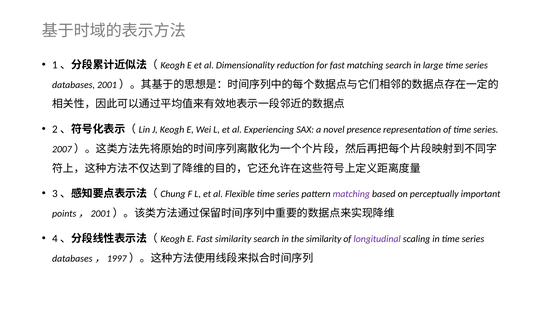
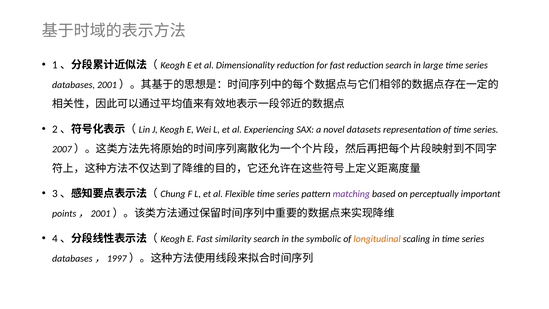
fast matching: matching -> reduction (365, 65)
presence: presence -> datasets (364, 130)
the similarity: similarity -> symbolic (324, 239)
longitudinal colour: purple -> orange (377, 239)
